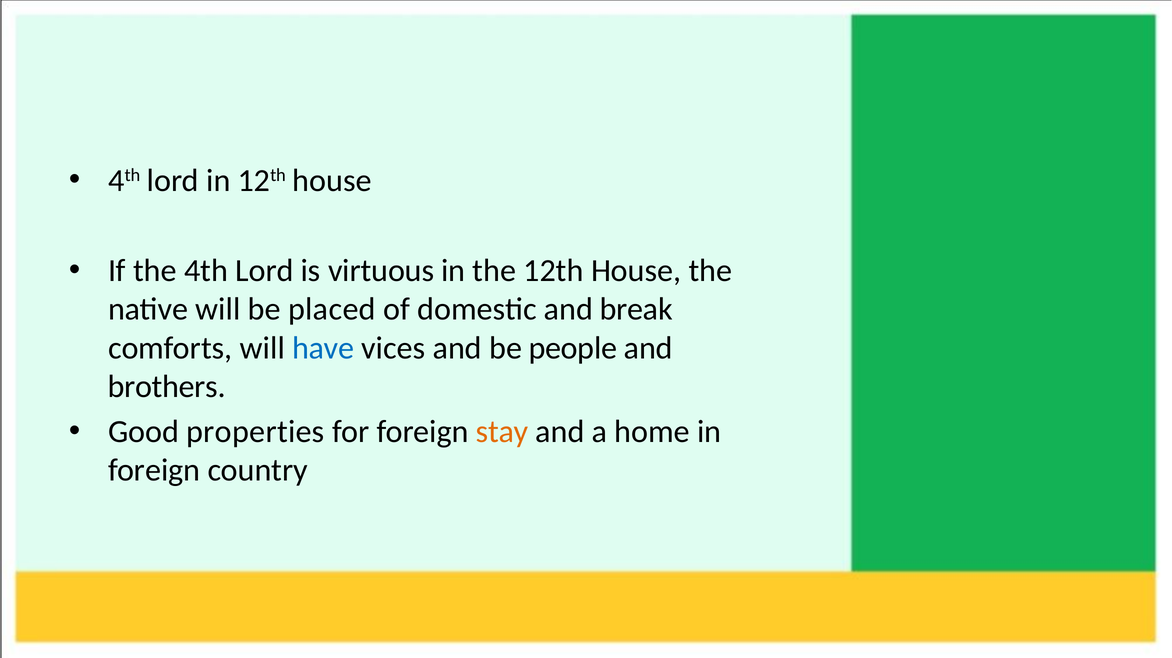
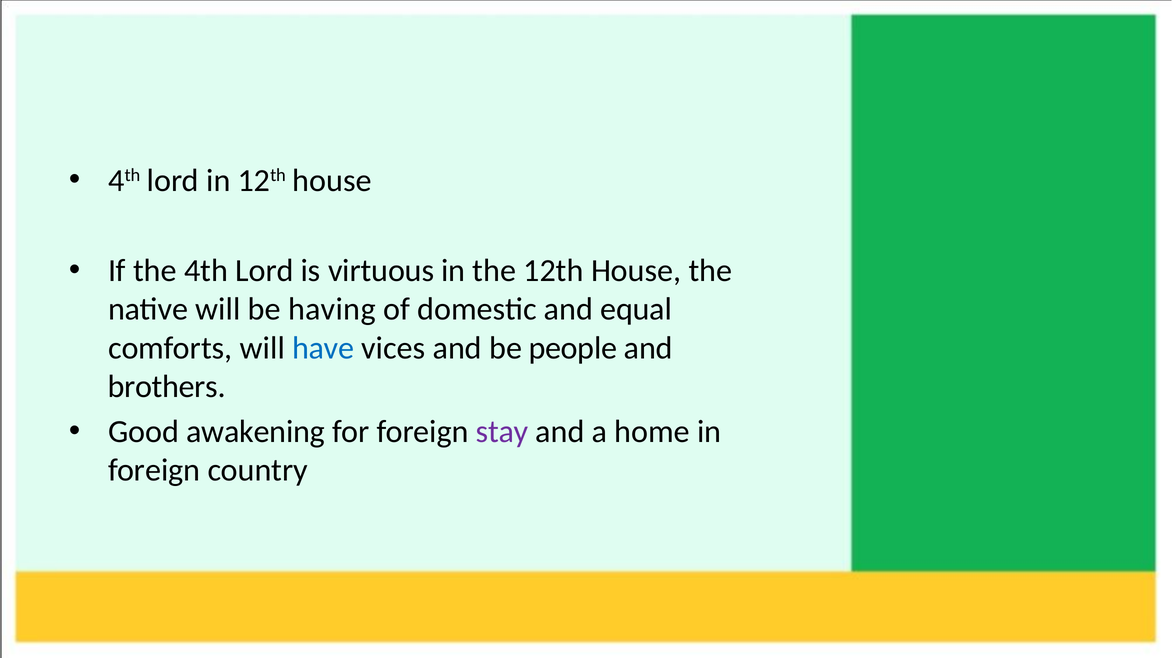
placed: placed -> having (332, 309)
break: break -> equal (636, 309)
properties: properties -> awakening (256, 432)
stay colour: orange -> purple (502, 432)
